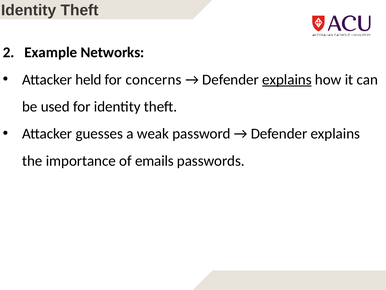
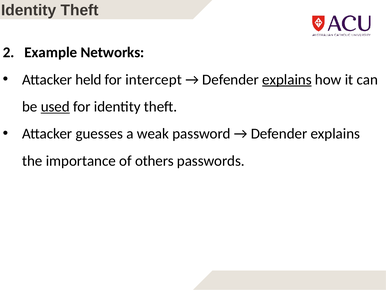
concerns: concerns -> intercept (154, 79)
used underline: none -> present (55, 106)
emails: emails -> others (154, 161)
